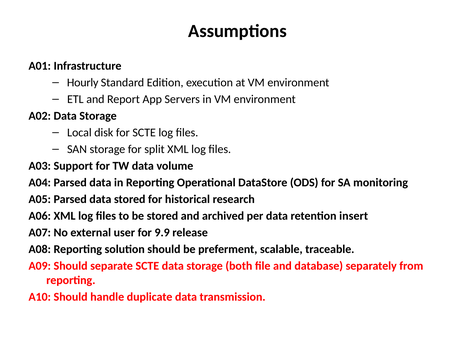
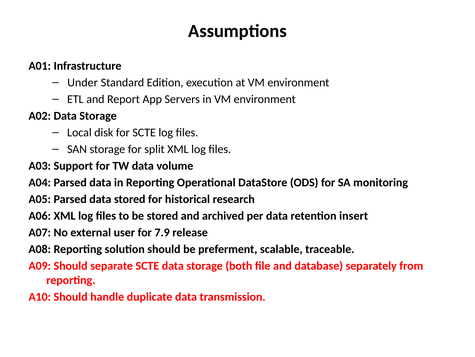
Hourly: Hourly -> Under (83, 82)
9.9: 9.9 -> 7.9 (162, 232)
